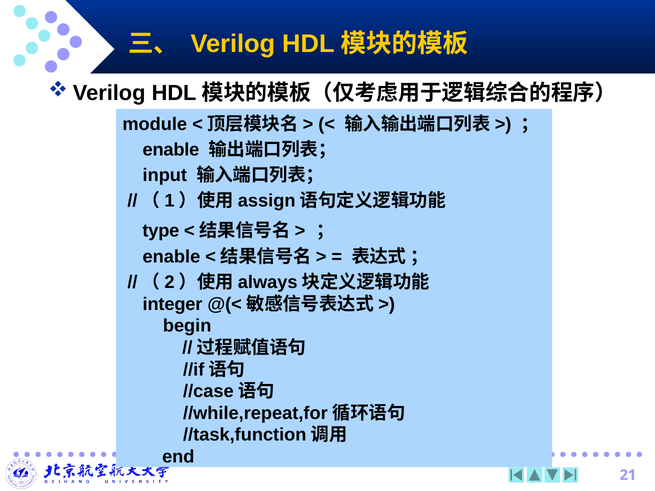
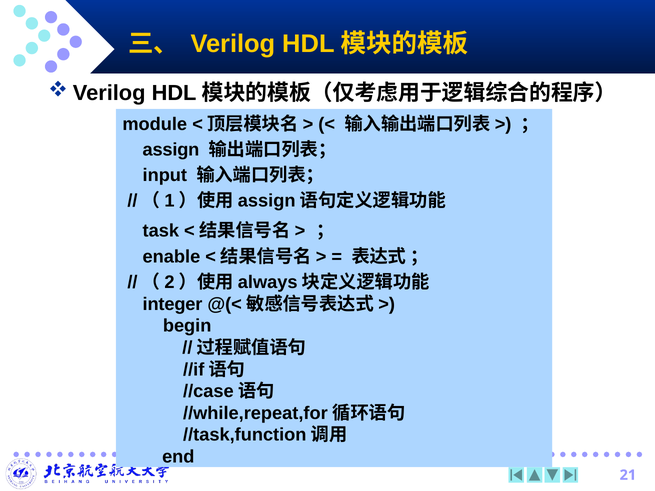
enable: enable -> assign (171, 150)
type: type -> task (161, 231)
